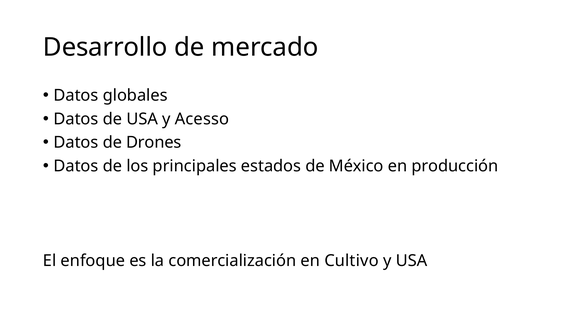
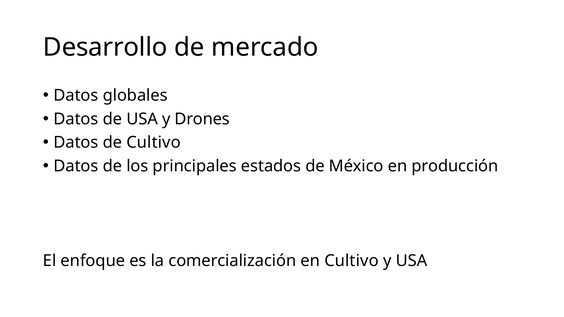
Acesso: Acesso -> Drones (202, 119)
de Drones: Drones -> Cultivo (154, 143)
